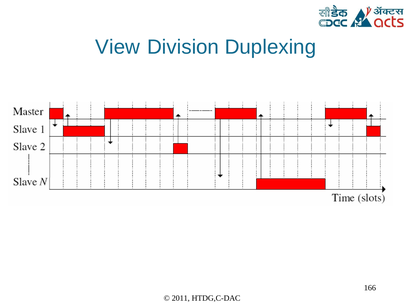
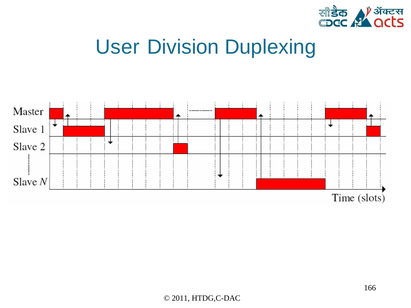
View: View -> User (118, 47)
